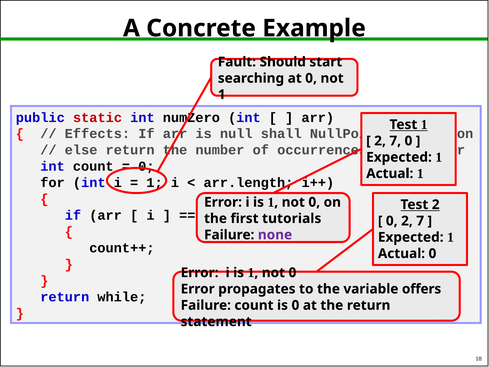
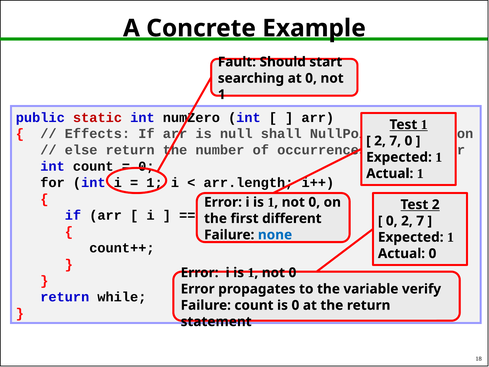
tutorials: tutorials -> different (292, 218)
none colour: purple -> blue (275, 235)
offers: offers -> verify (421, 289)
